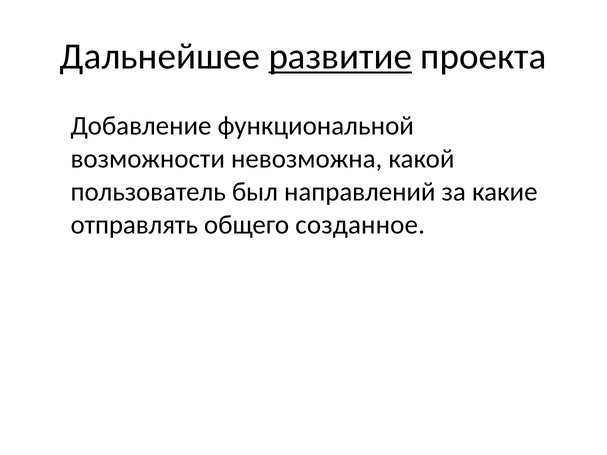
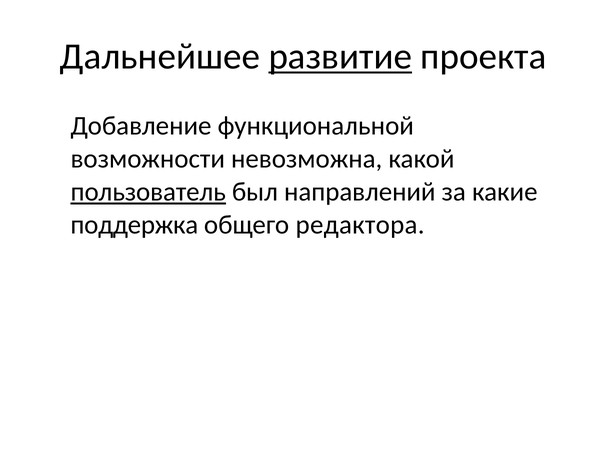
пользователь underline: none -> present (148, 192)
отправлять: отправлять -> поддержка (134, 225)
созданное: созданное -> редактора (360, 225)
